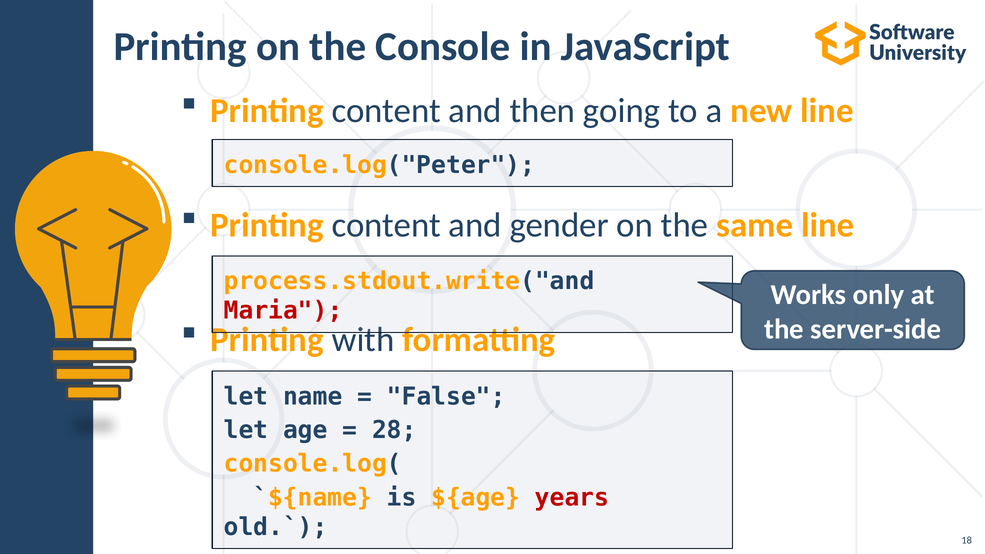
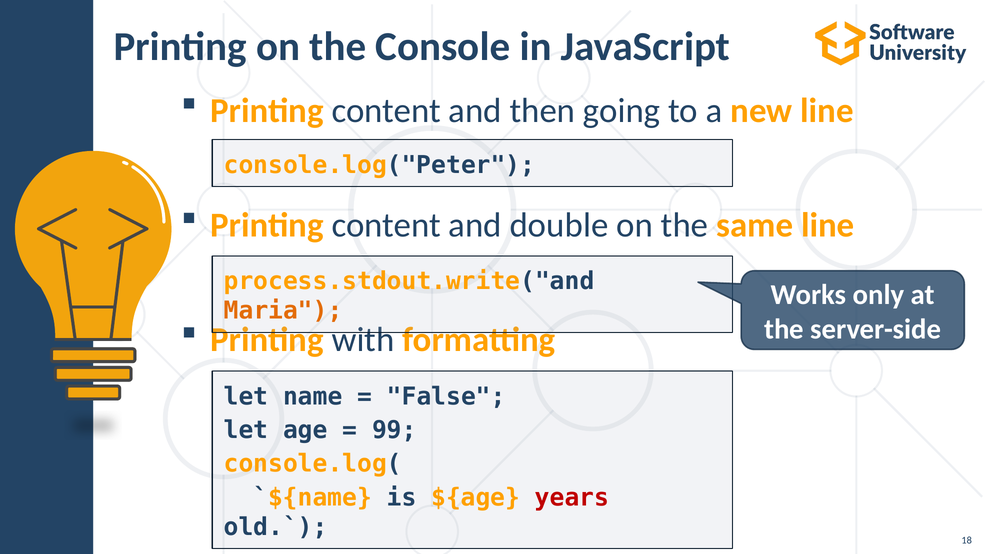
gender: gender -> double (559, 225)
Maria colour: red -> orange (283, 311)
28: 28 -> 99 (394, 430)
